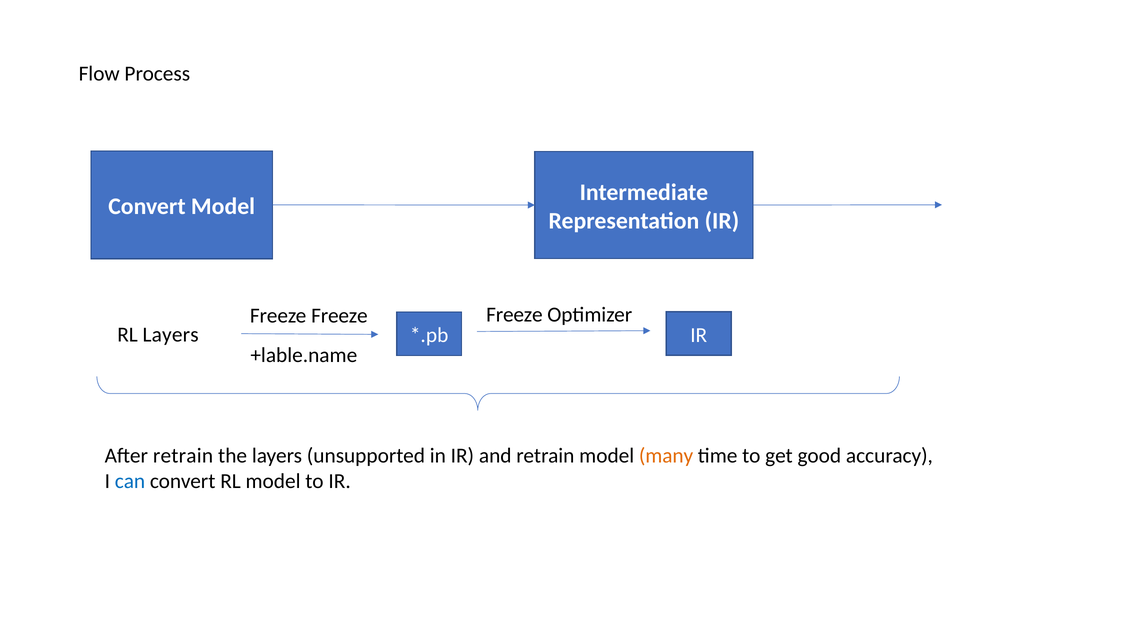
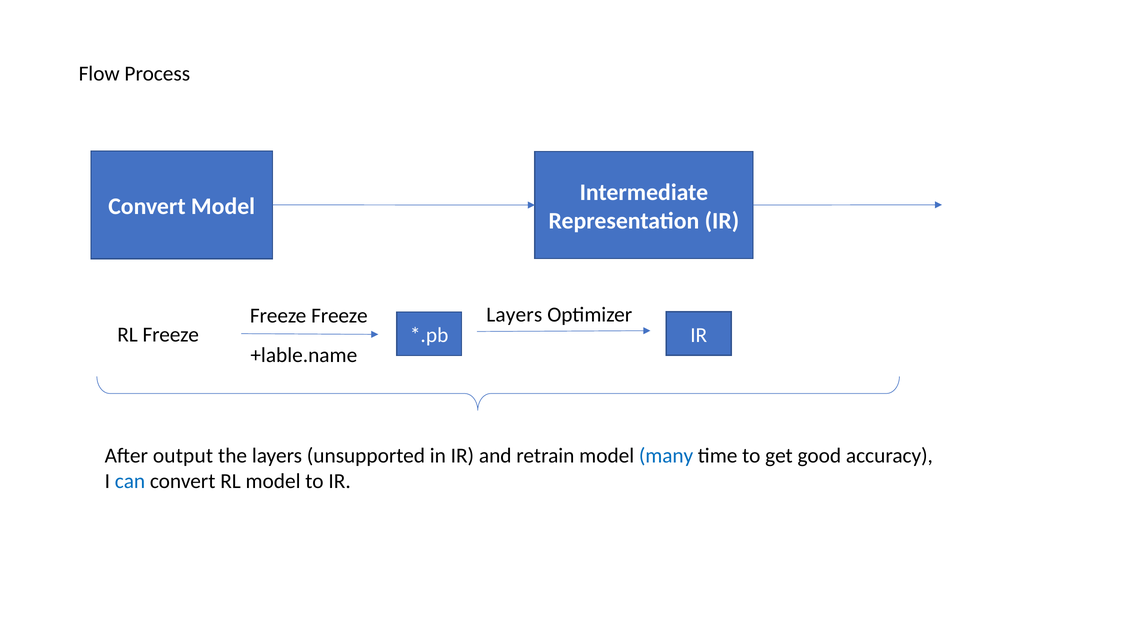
Freeze: Freeze -> Layers (514, 315)
RL Layers: Layers -> Freeze (171, 335)
After retrain: retrain -> output (183, 456)
many colour: orange -> blue (666, 456)
